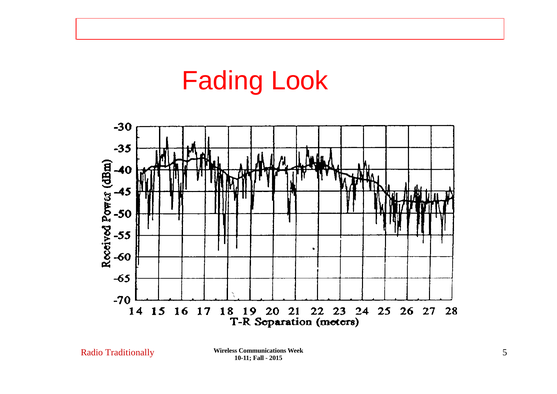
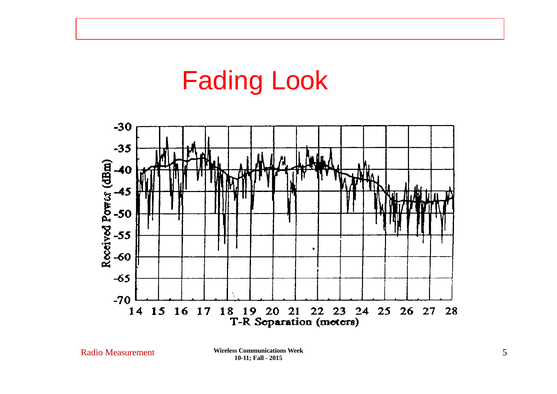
Traditionally: Traditionally -> Measurement (130, 352)
